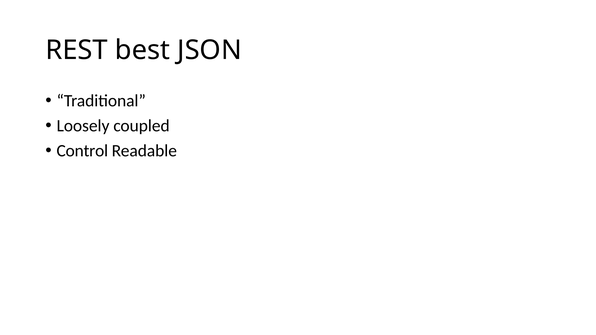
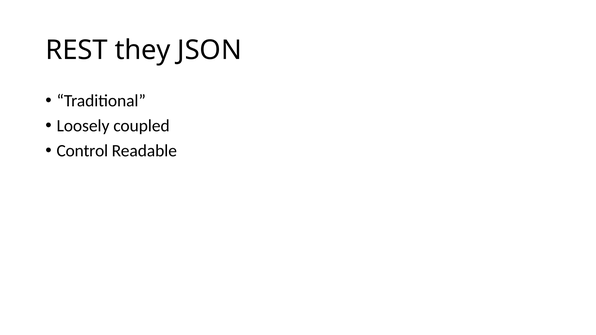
best: best -> they (143, 50)
